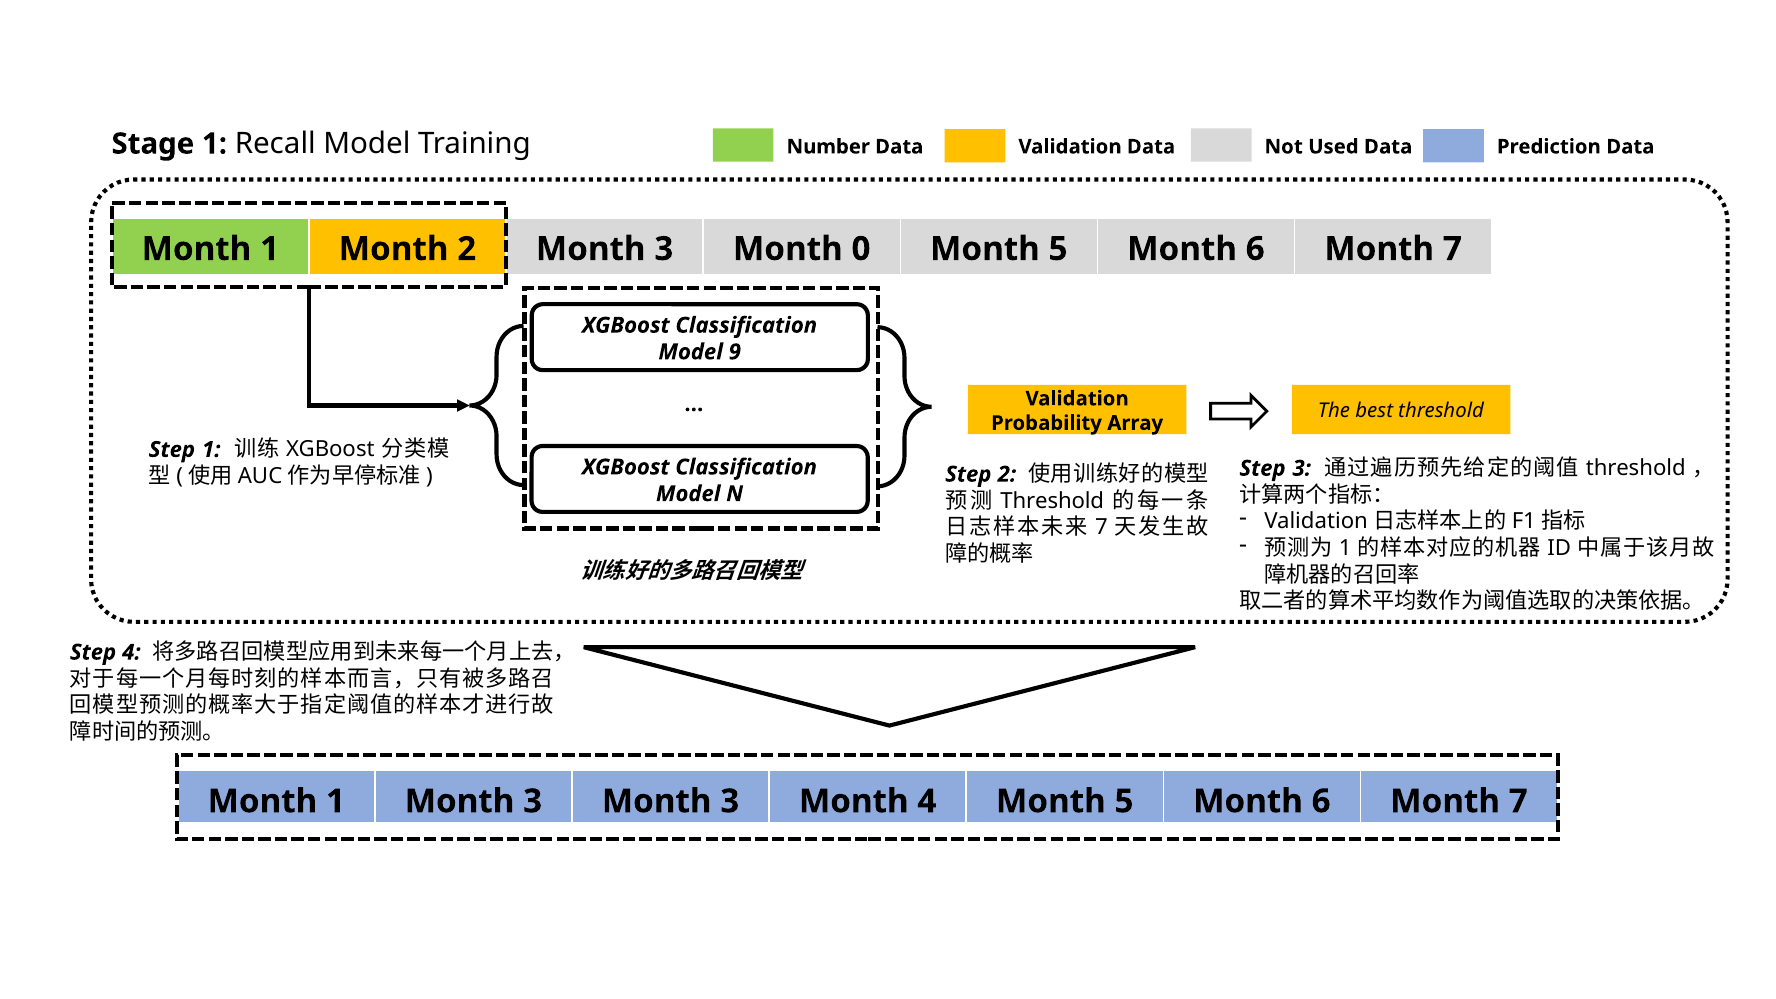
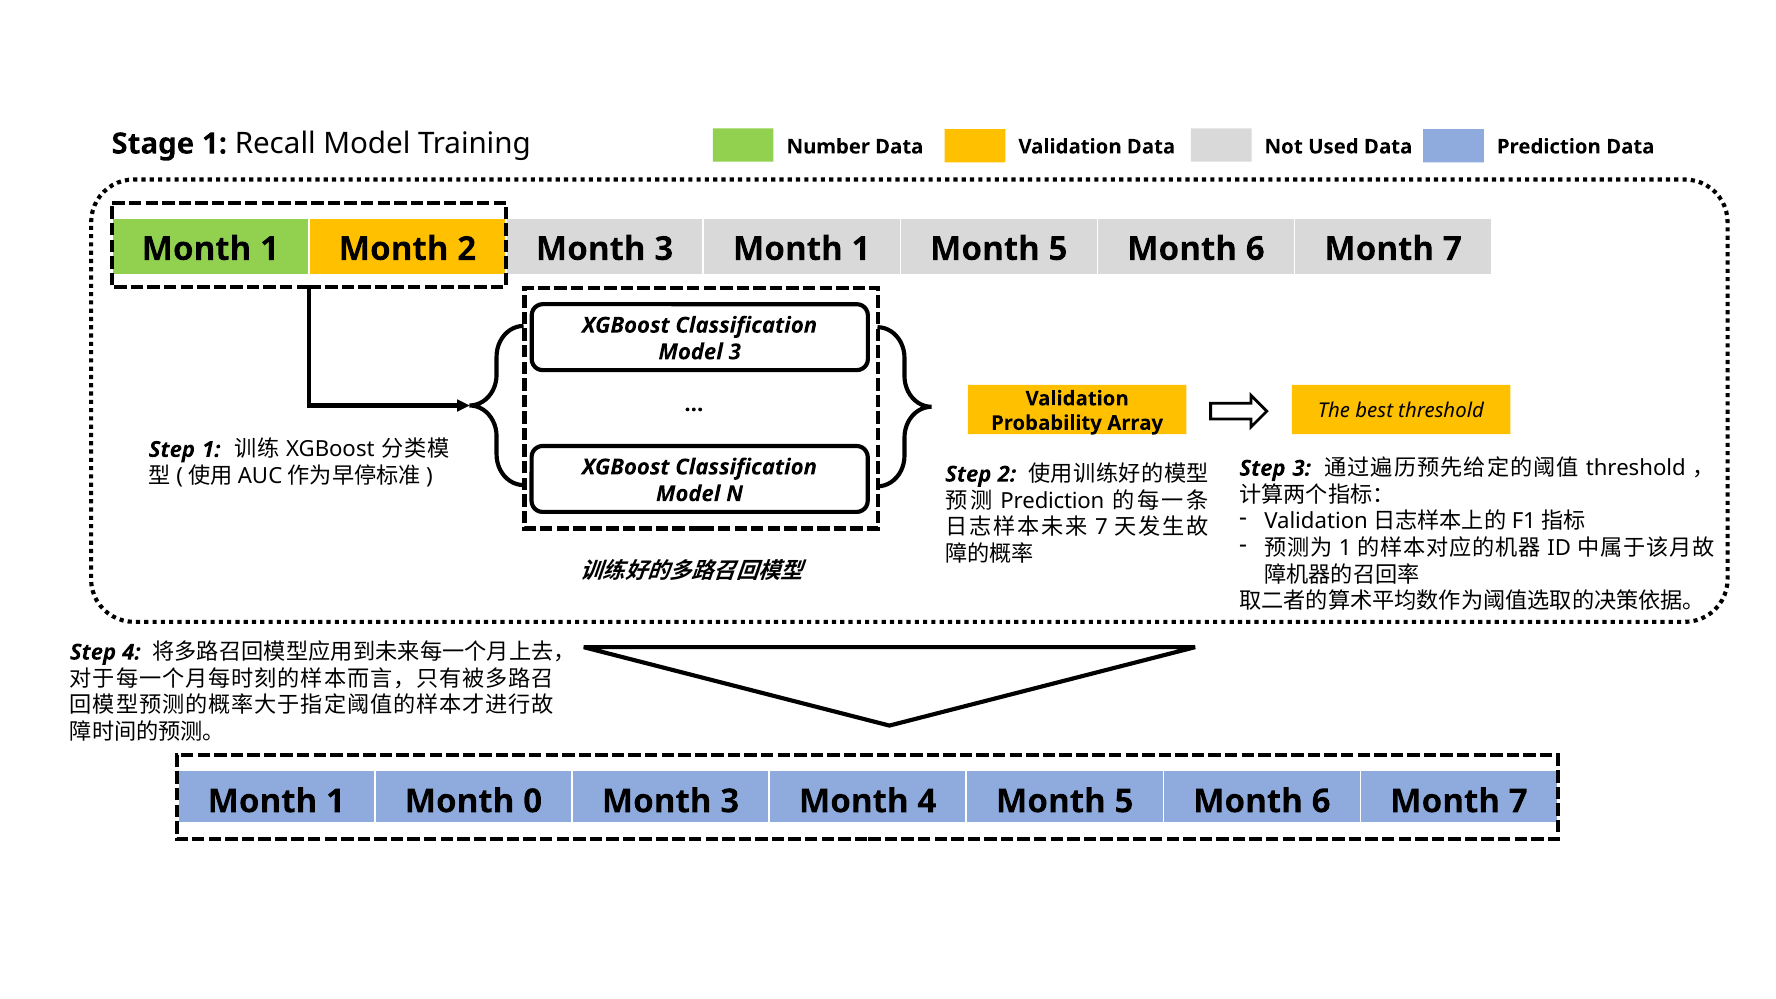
3 Month 0: 0 -> 1 (861, 249)
Model 9: 9 -> 3 (735, 352)
Threshold: Threshold -> Prediction (1052, 501)
1 Month 3: 3 -> 0 (533, 801)
